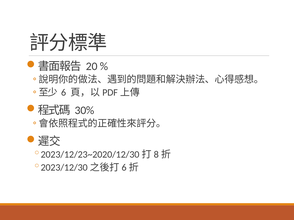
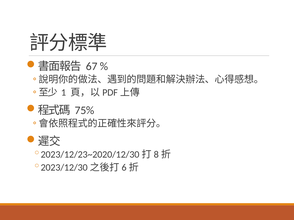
20: 20 -> 67 (92, 66)
6: 6 -> 1 (64, 93)
30%: 30% -> 75% (85, 111)
